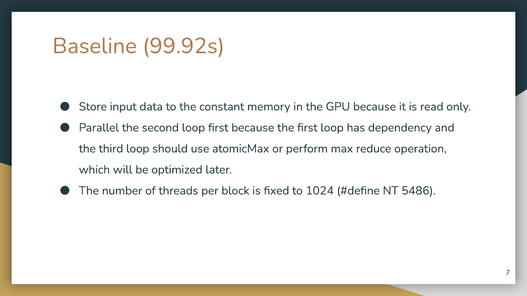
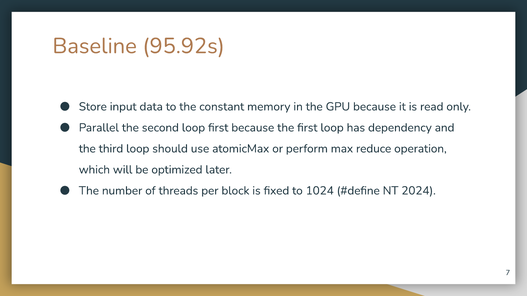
99.92s: 99.92s -> 95.92s (184, 46)
5486: 5486 -> 2024 (419, 191)
